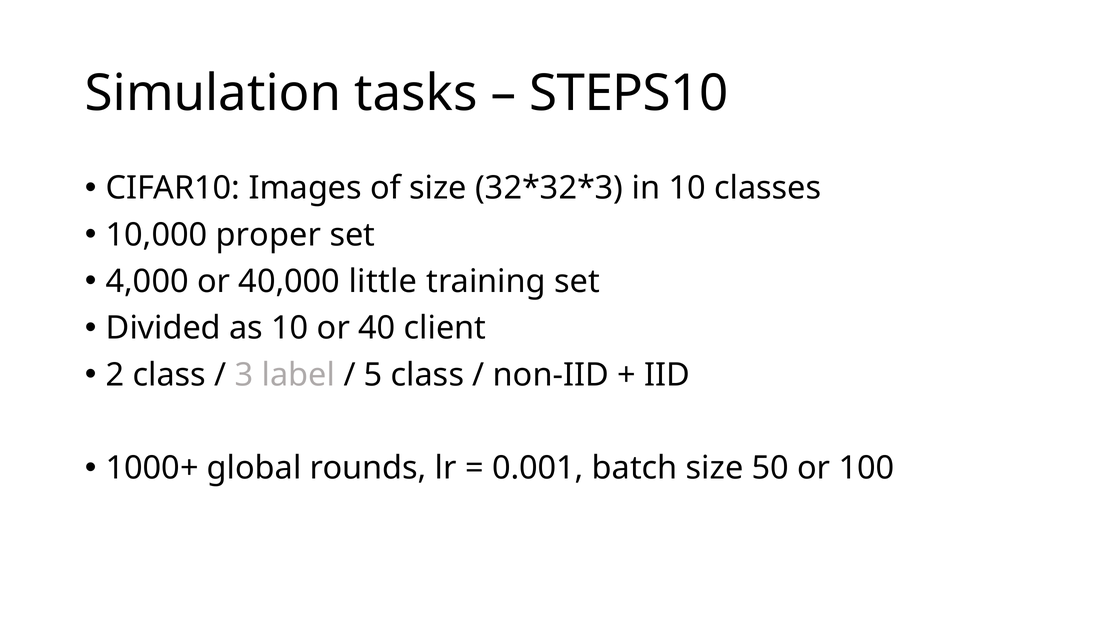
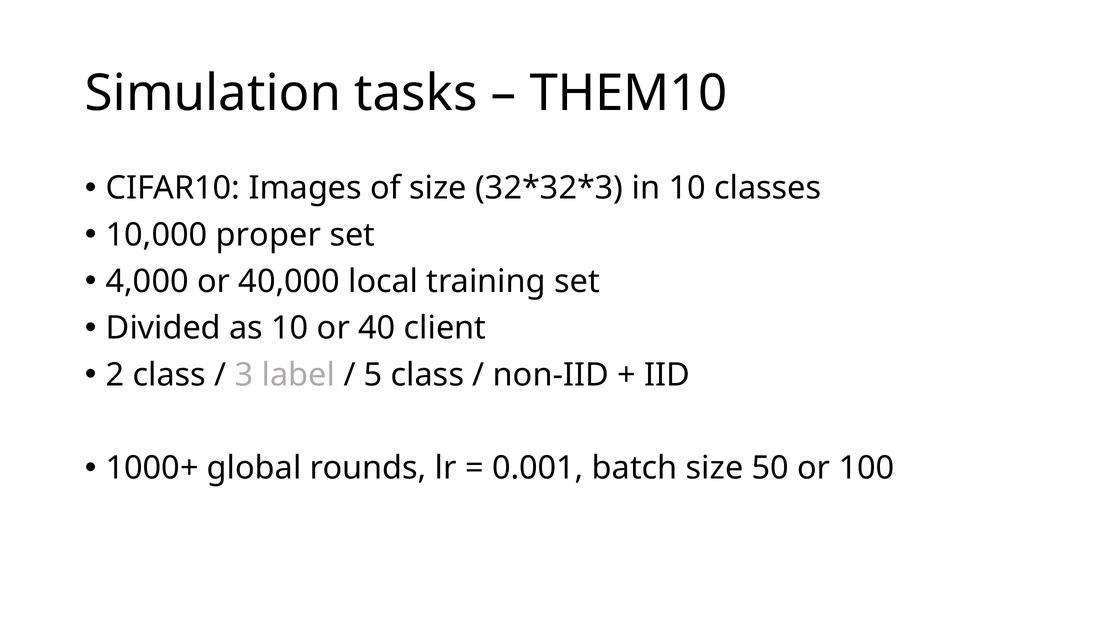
STEPS10: STEPS10 -> THEM10 (629, 94)
little: little -> local (383, 282)
